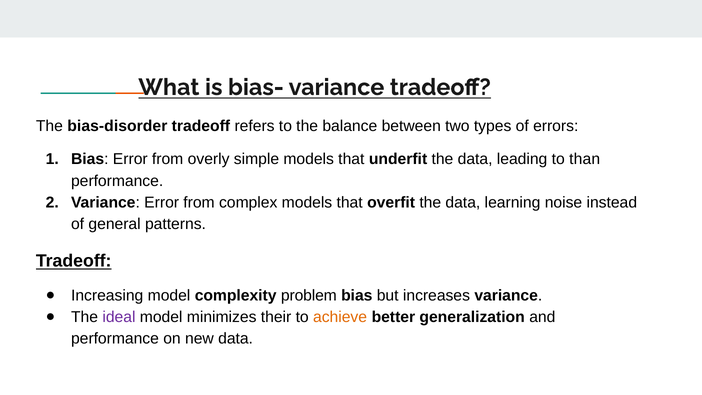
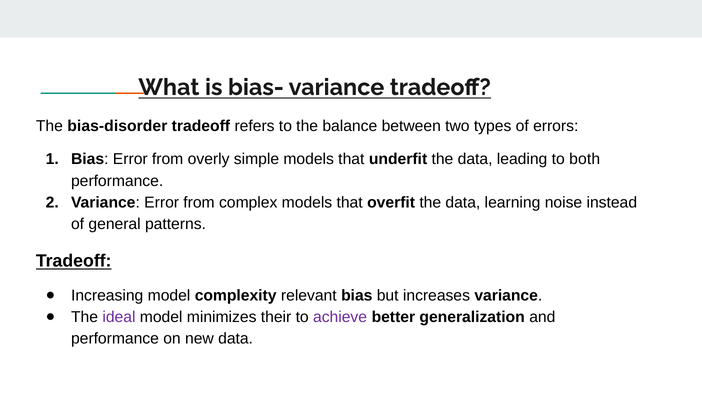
than: than -> both (585, 159)
problem: problem -> relevant (309, 295)
achieve colour: orange -> purple (340, 317)
